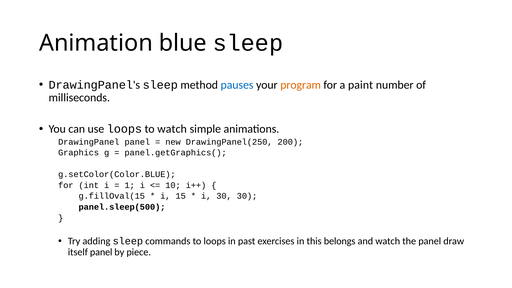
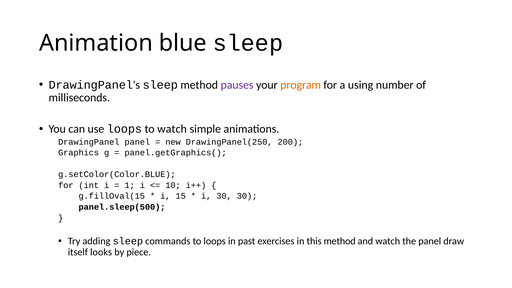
pauses colour: blue -> purple (237, 85)
paint: paint -> using (361, 85)
this belongs: belongs -> method (340, 241)
itself panel: panel -> looks (101, 252)
